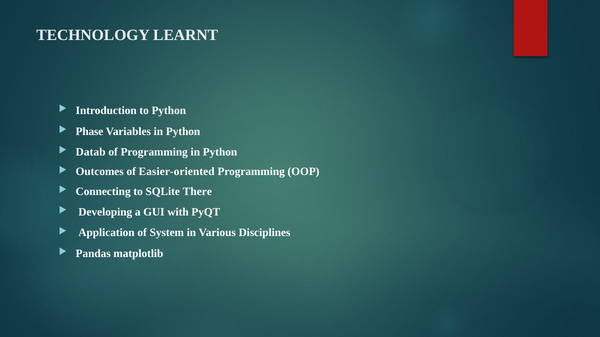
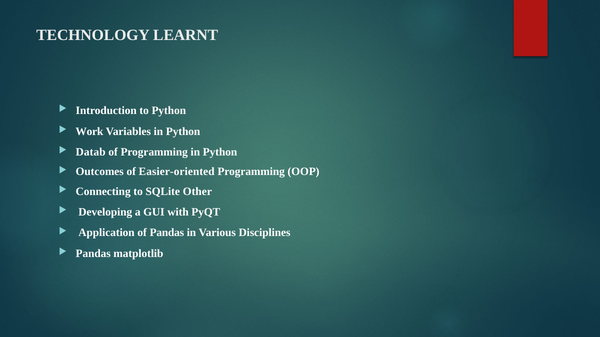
Phase: Phase -> Work (89, 132)
There: There -> Other (197, 192)
of System: System -> Pandas (167, 233)
